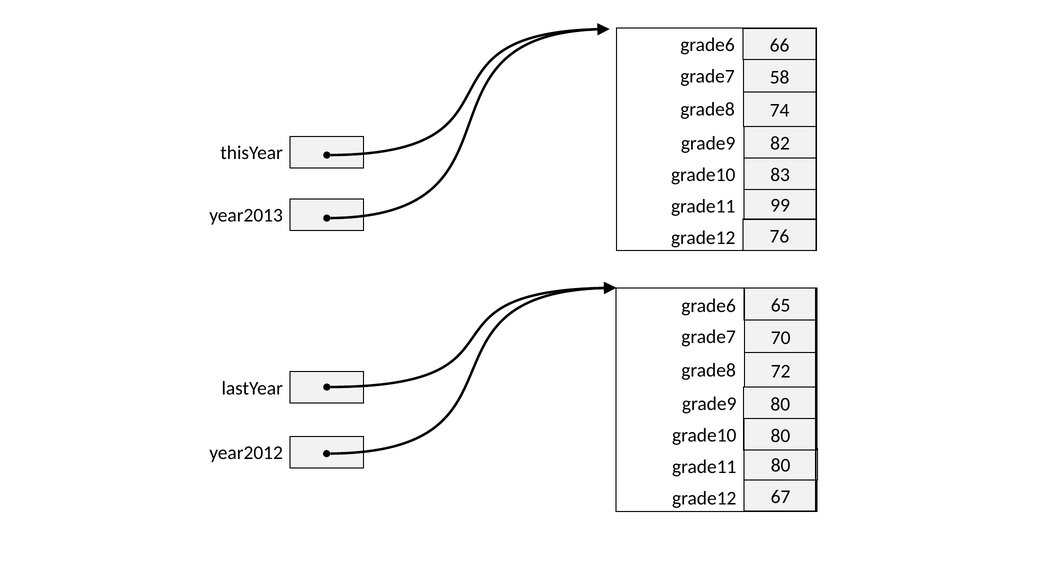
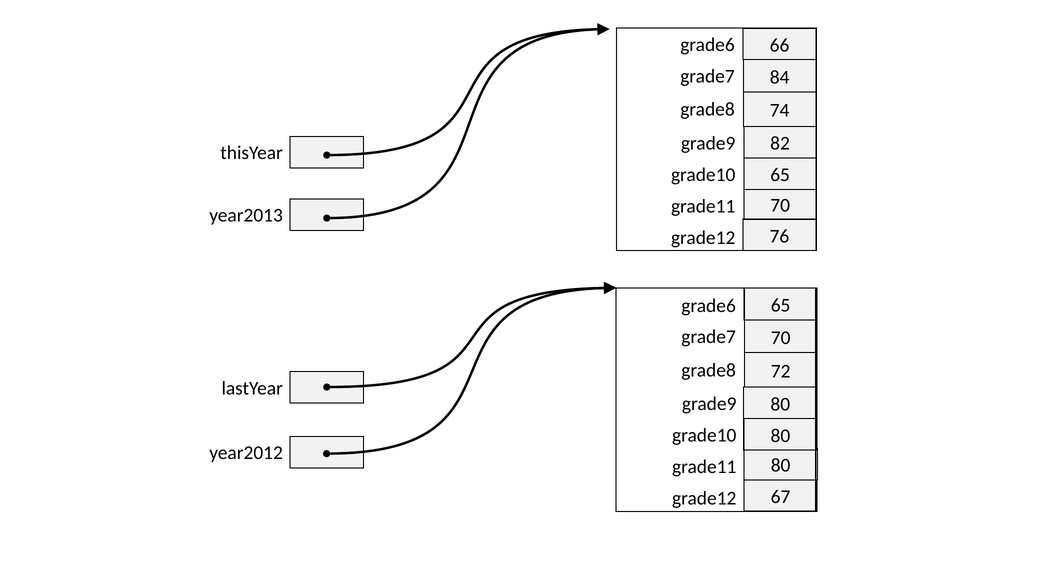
58: 58 -> 84 (780, 77)
grade10 83: 83 -> 65 (780, 175)
grade11 99: 99 -> 70 (780, 205)
